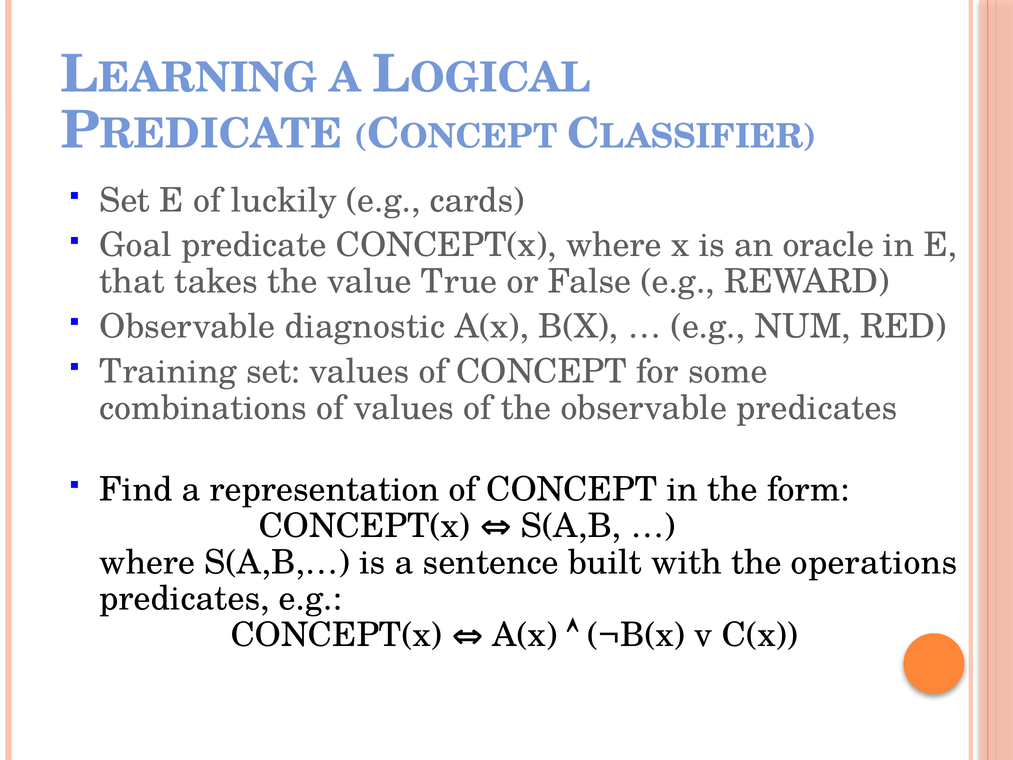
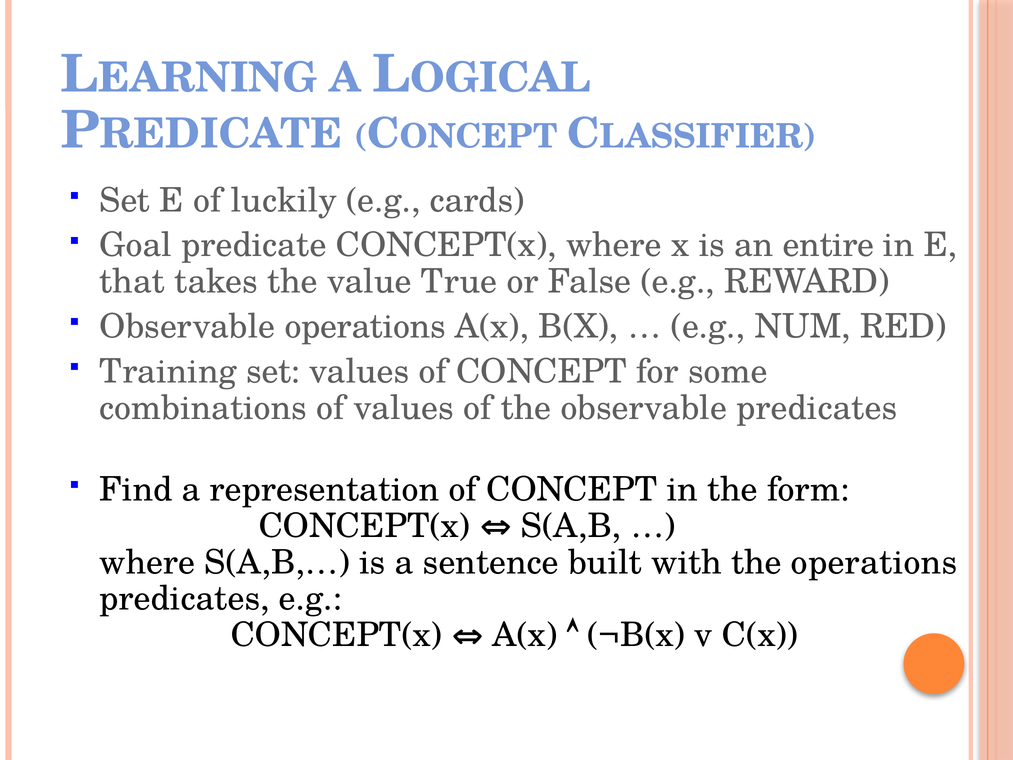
oracle: oracle -> entire (828, 245)
Observable diagnostic: diagnostic -> operations (365, 327)
